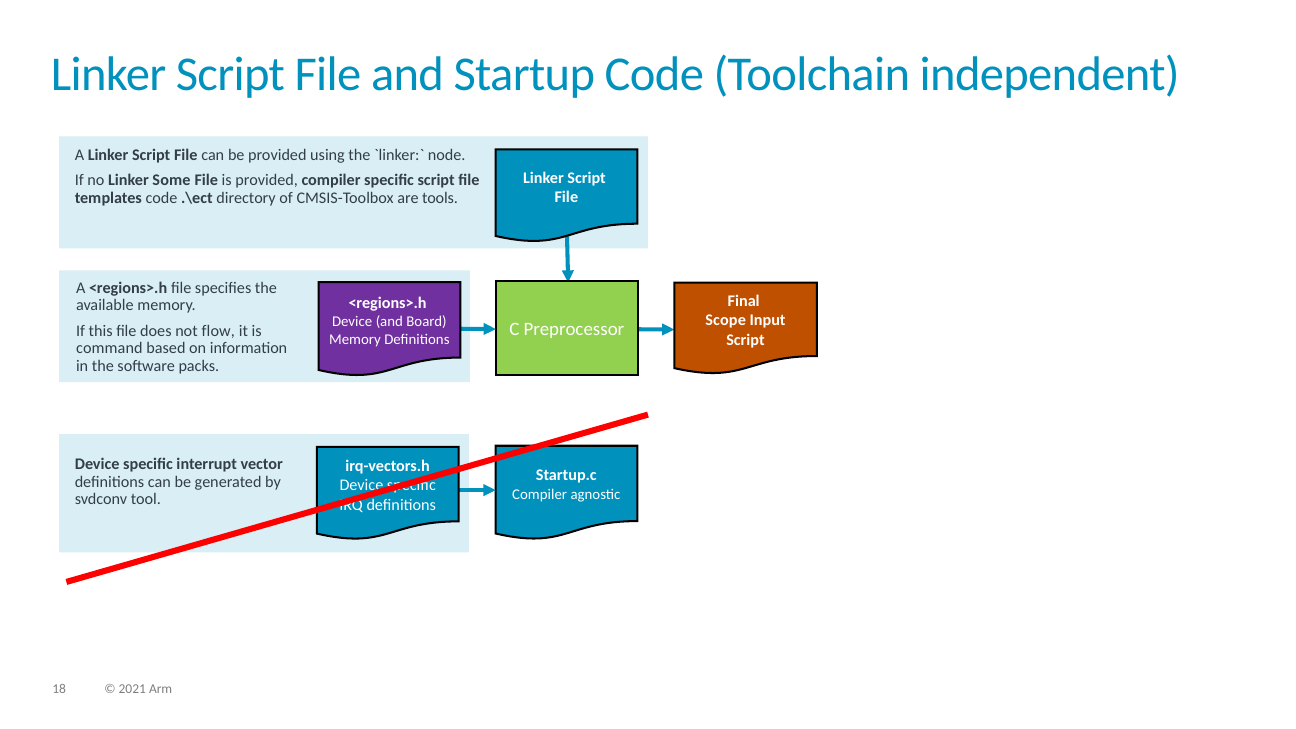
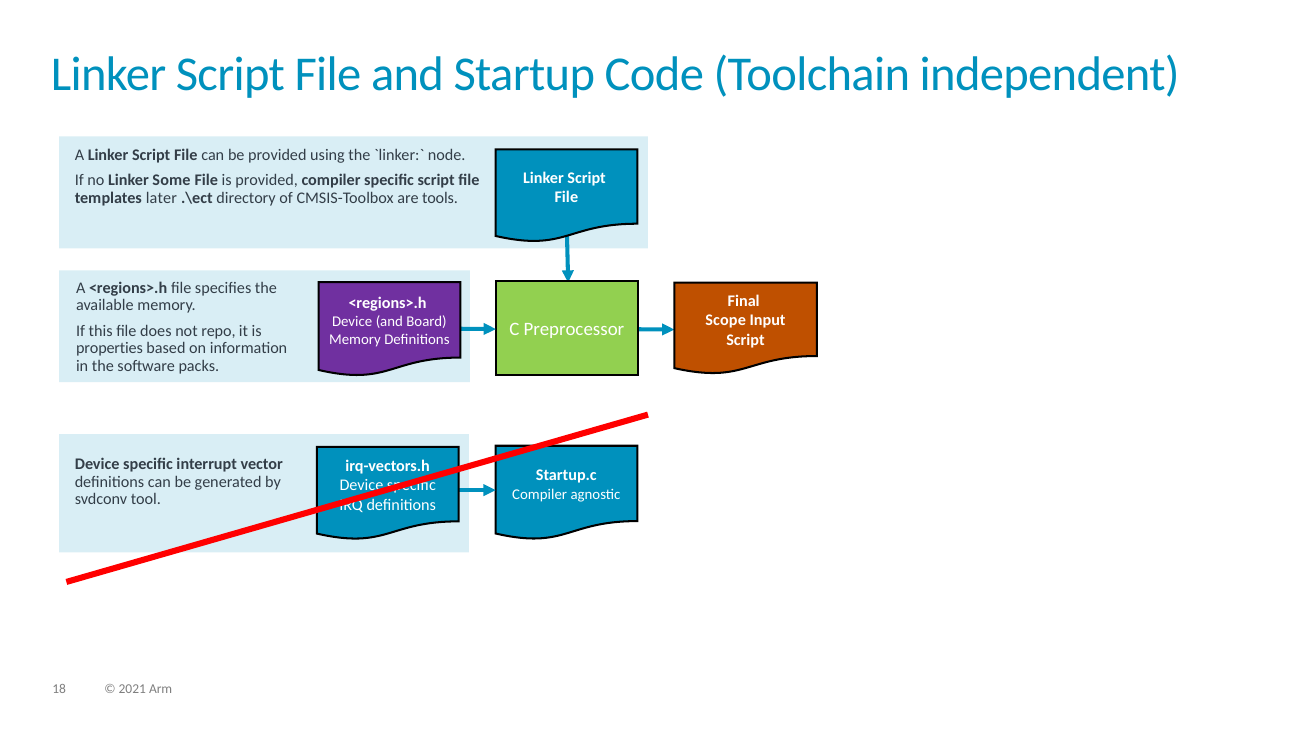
templates code: code -> later (161, 198)
flow: flow -> repo (218, 331)
command: command -> properties (110, 348)
